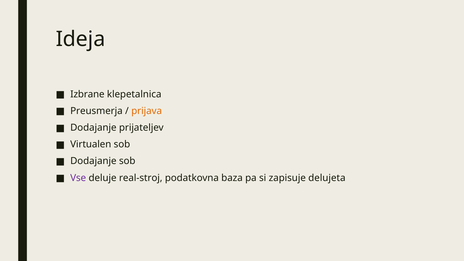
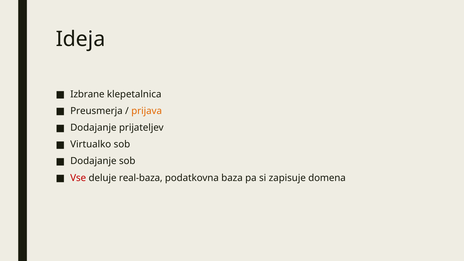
Virtualen: Virtualen -> Virtualko (91, 144)
Vse colour: purple -> red (78, 178)
real-stroj: real-stroj -> real-baza (141, 178)
delujeta: delujeta -> domena (327, 178)
